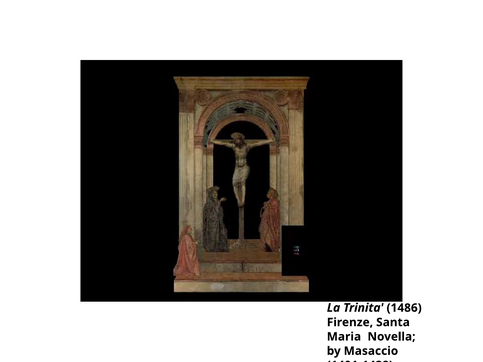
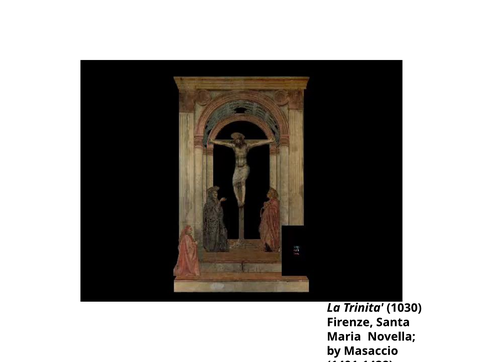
1486: 1486 -> 1030 (404, 308)
